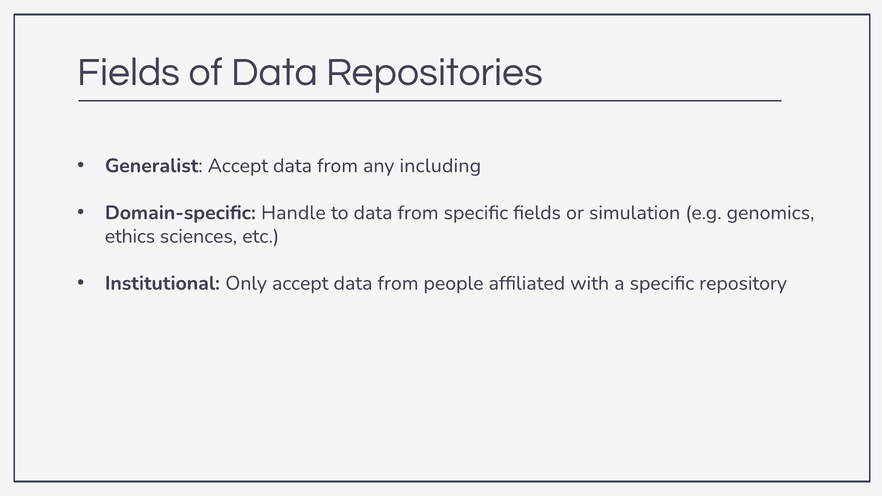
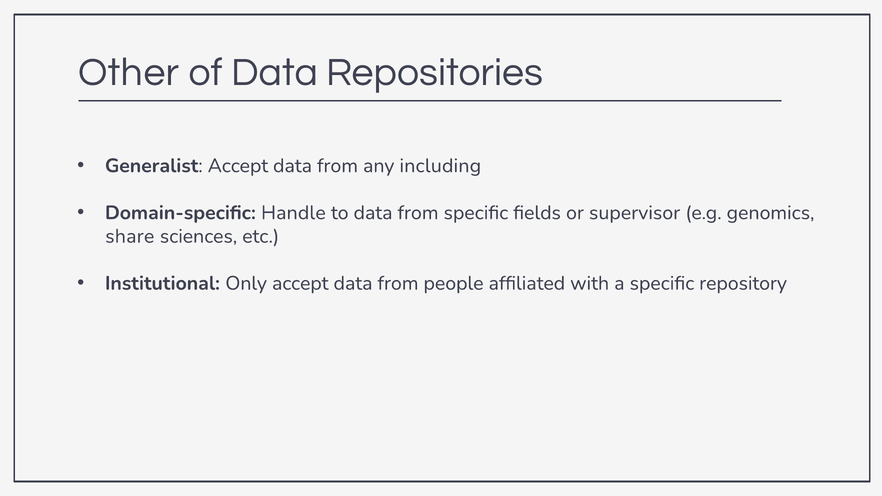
Fields: Fields -> Other (129, 72)
simulation: simulation -> supervisor (635, 213)
ethics: ethics -> share (130, 236)
